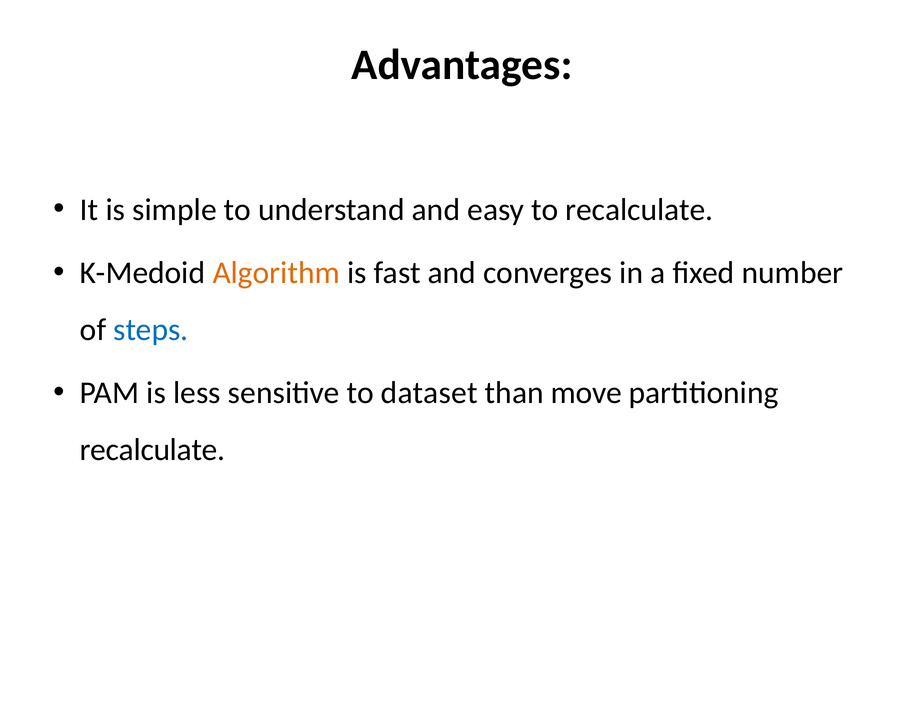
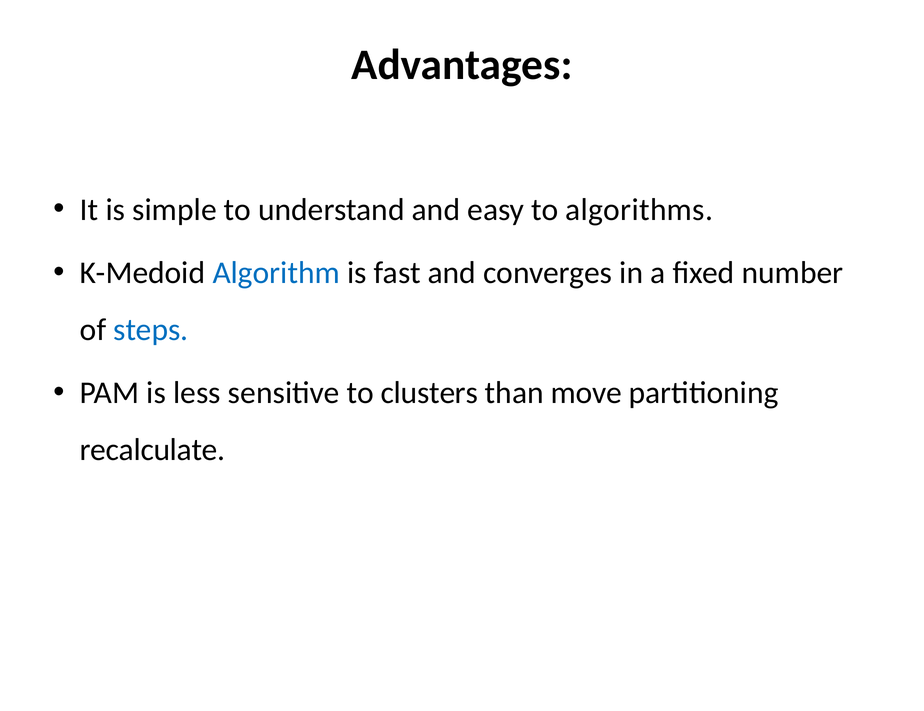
to recalculate: recalculate -> algorithms (639, 210)
Algorithm colour: orange -> blue (276, 273)
dataset: dataset -> clusters (429, 393)
